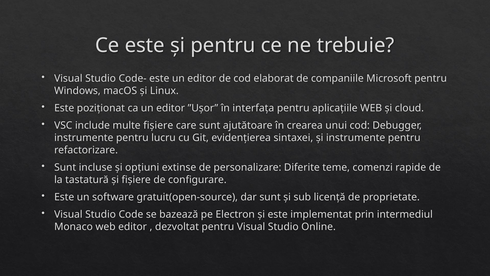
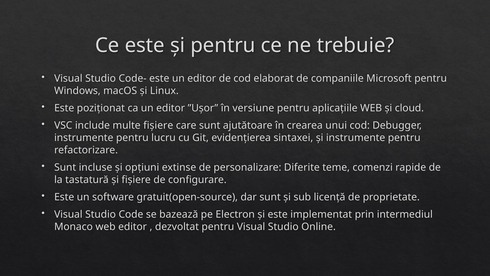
interfața: interfața -> versiune (253, 108)
